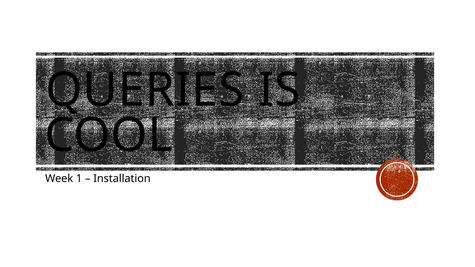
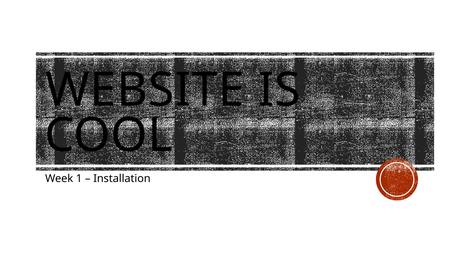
QUERIES: QUERIES -> WEBSITE (145, 90)
